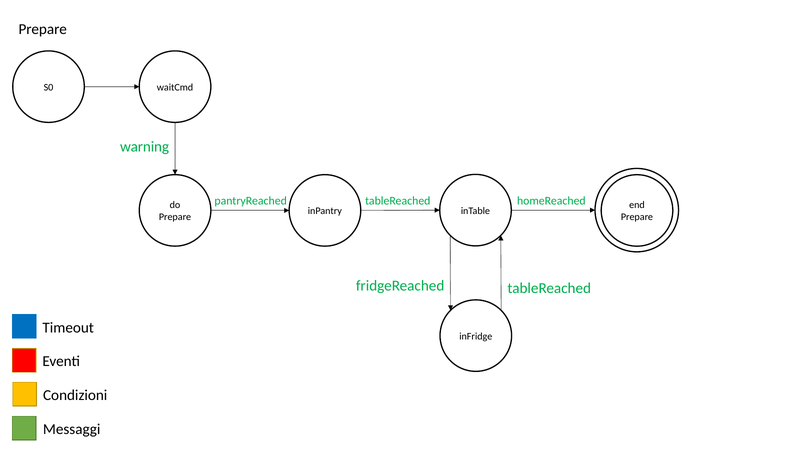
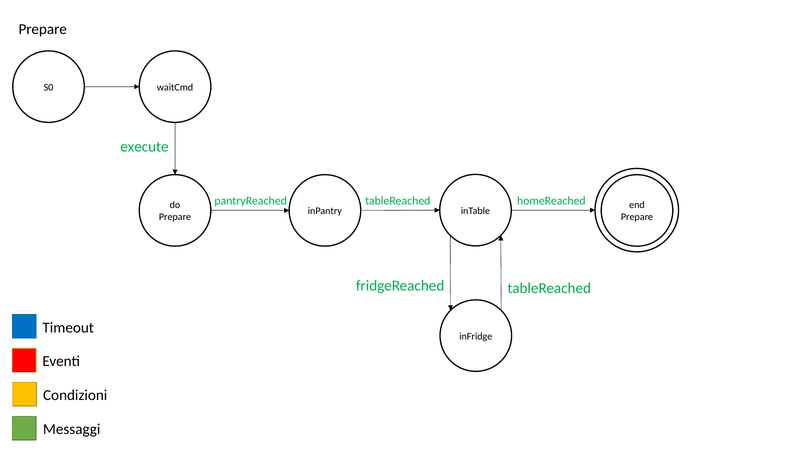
warning: warning -> execute (144, 147)
